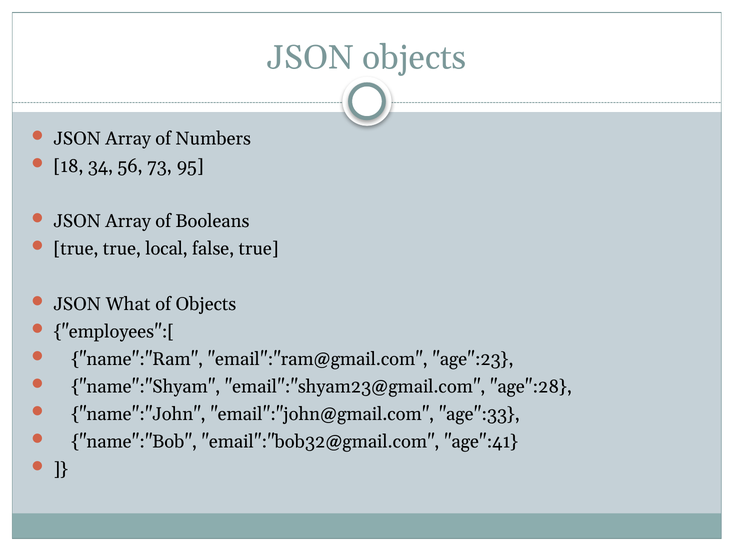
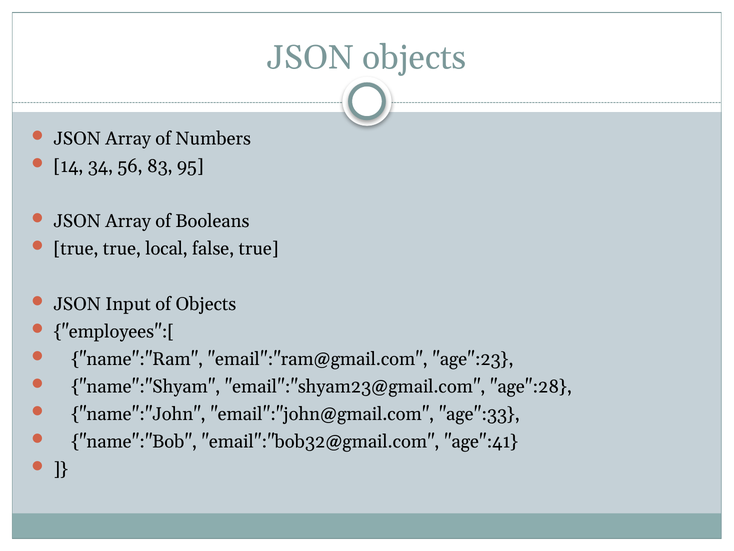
18: 18 -> 14 (68, 166)
73: 73 -> 83 (160, 166)
What: What -> Input (128, 304)
